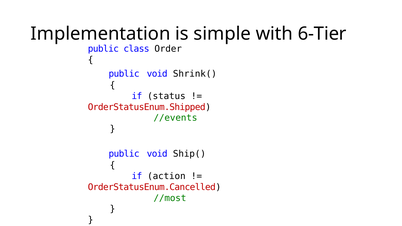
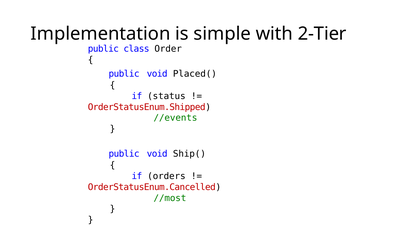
6-Tier: 6-Tier -> 2-Tier (322, 34)
Shrink(: Shrink( -> Placed( (195, 74)
action: action -> orders (166, 176)
